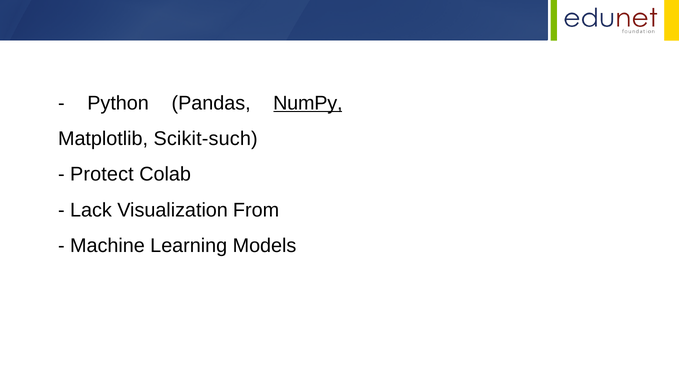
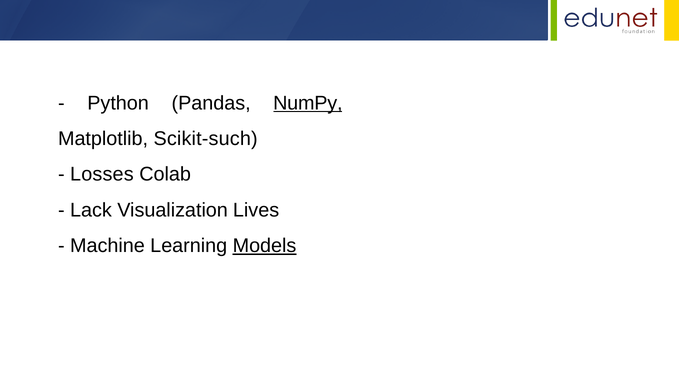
Protect: Protect -> Losses (102, 174)
From: From -> Lives (256, 210)
Models underline: none -> present (265, 246)
